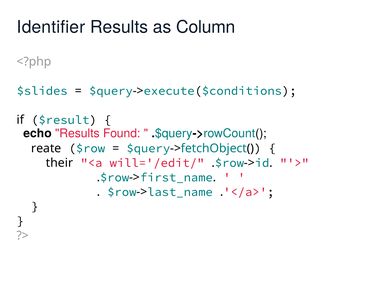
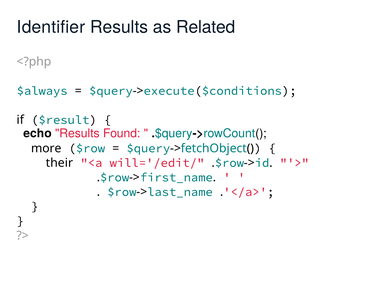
Column: Column -> Related (206, 27)
$slides: $slides -> $always (42, 91)
reate: reate -> more (46, 148)
